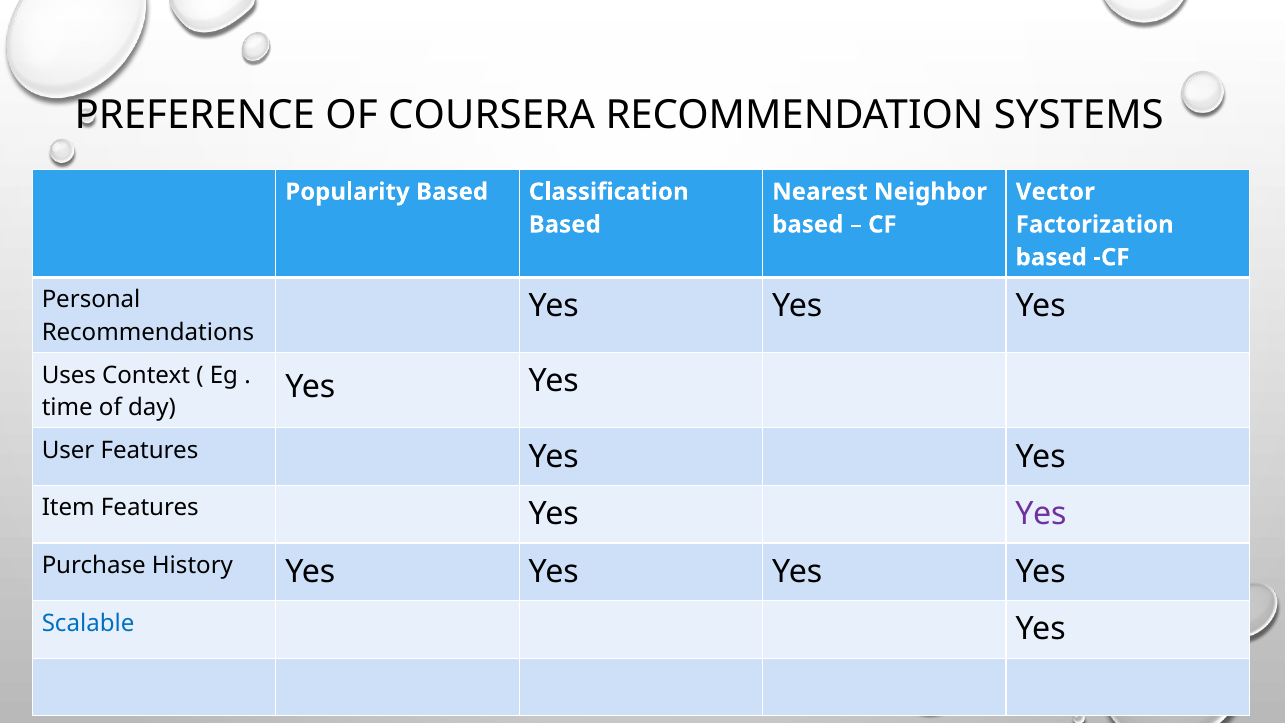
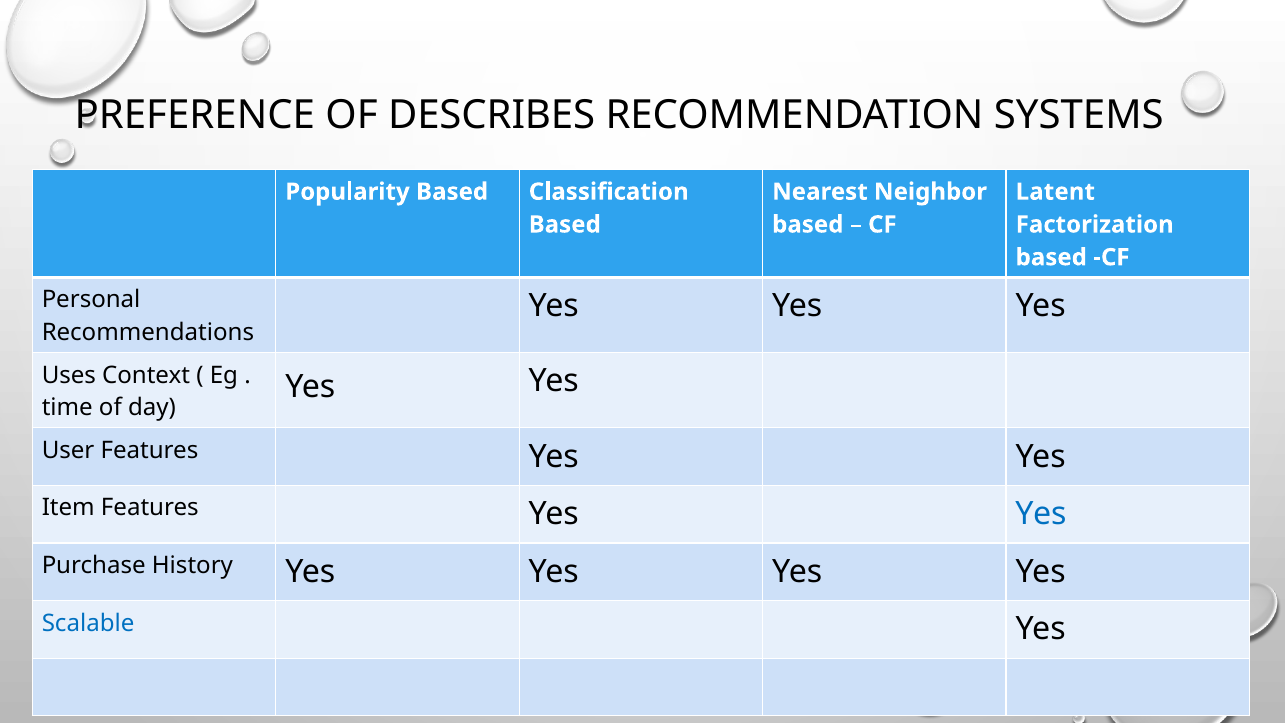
COURSERA: COURSERA -> DESCRIBES (492, 115)
Vector: Vector -> Latent (1055, 192)
Yes colour: purple -> blue (1041, 514)
